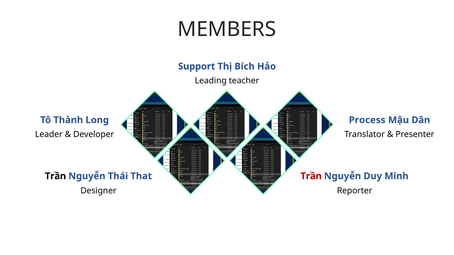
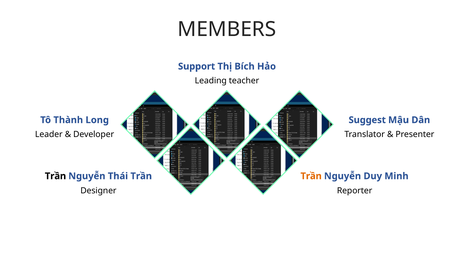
Process: Process -> Suggest (367, 120)
That: That -> Trần (141, 176)
Trần colour: red -> orange (311, 176)
